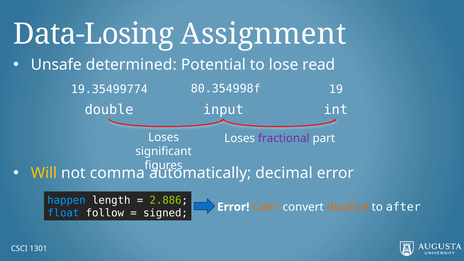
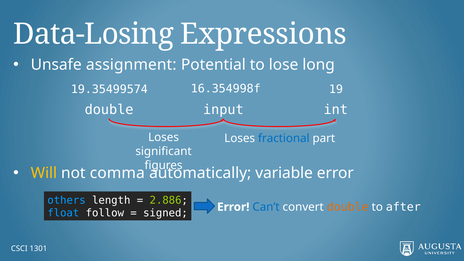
Assignment: Assignment -> Expressions (264, 34)
determined: determined -> assignment (131, 65)
read: read -> long (319, 65)
80.354998f: 80.354998f -> 16.354998f (226, 89)
19.35499774: 19.35499774 -> 19.35499574 (109, 89)
fractional colour: purple -> blue (284, 138)
decimal: decimal -> variable (284, 173)
happen: happen -> others (67, 200)
Can’t colour: orange -> blue (266, 207)
